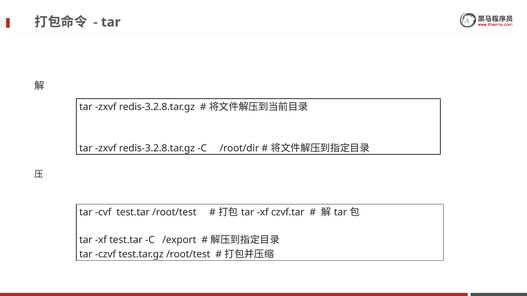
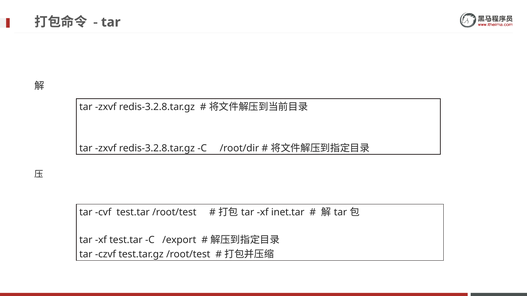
czvf.tar: czvf.tar -> inet.tar (288, 213)
